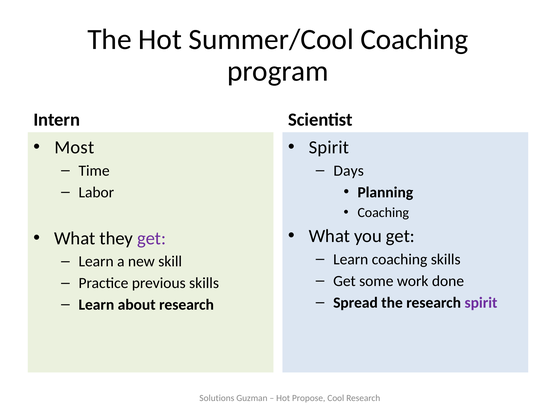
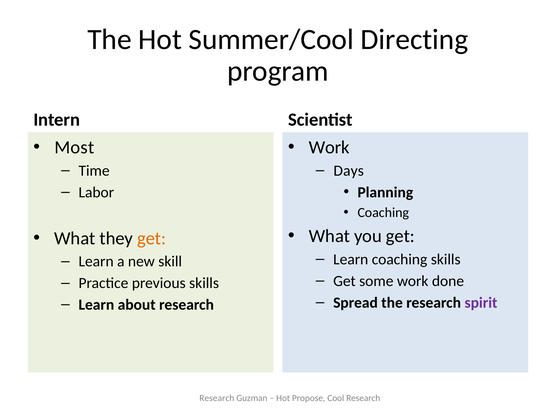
Summer/Cool Coaching: Coaching -> Directing (414, 39)
Spirit: Spirit -> Work (329, 147)
get colour: purple -> orange (152, 238)
Solutions: Solutions -> Research (217, 398)
